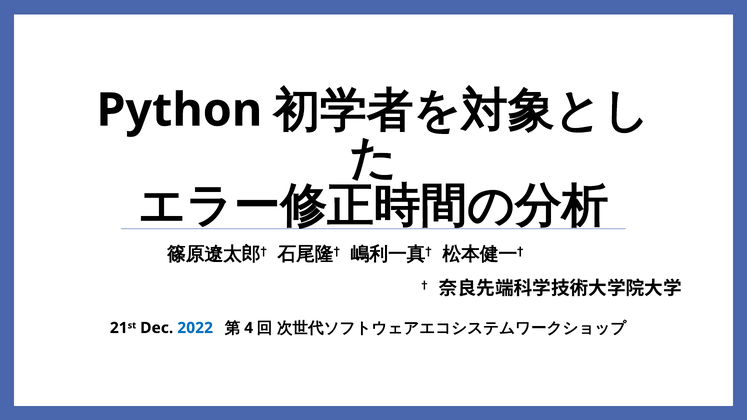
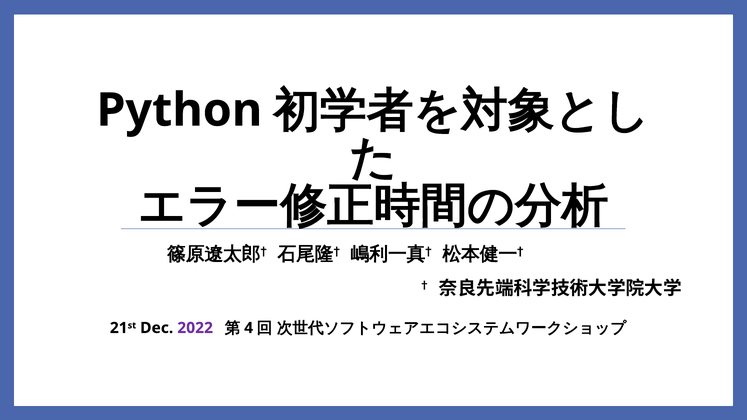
2022 colour: blue -> purple (195, 328)
